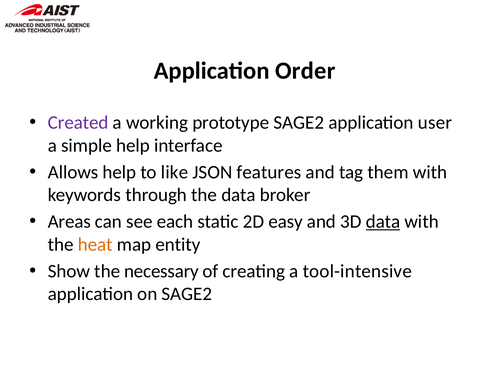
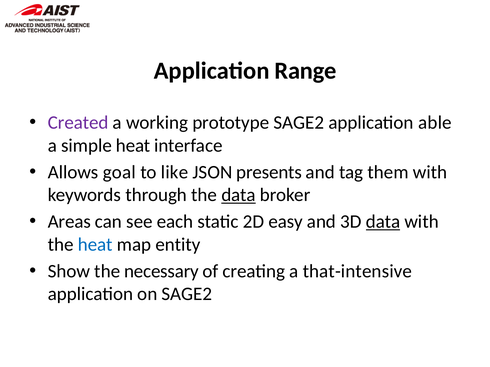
Order: Order -> Range (306, 71)
user: user -> able (435, 123)
simple help: help -> heat (133, 146)
Allows help: help -> goal (119, 172)
features: features -> presents (269, 172)
data underline: none -> present (239, 195)
heat colour: orange -> blue (95, 245)
tool-intensive: tool-intensive -> that-intensive (357, 271)
